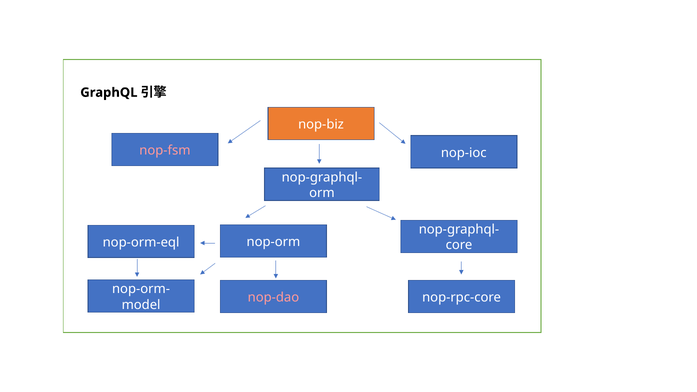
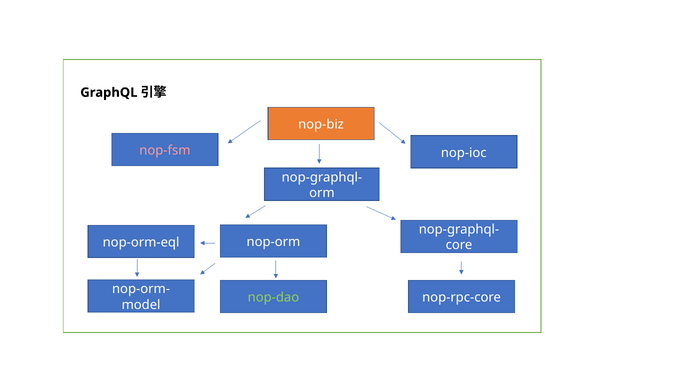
nop-dao colour: pink -> light green (273, 297)
